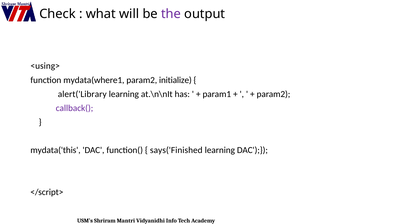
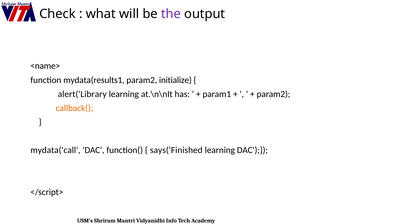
<using>: <using> -> <name> (45, 66)
mydata(where1: mydata(where1 -> mydata(results1 (94, 80)
callback( colour: purple -> orange (74, 108)
mydata('this: mydata('this -> mydata('call (55, 150)
